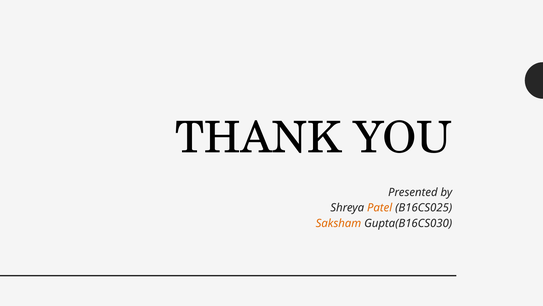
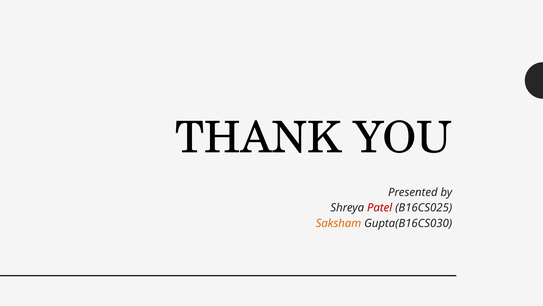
Patel colour: orange -> red (380, 208)
